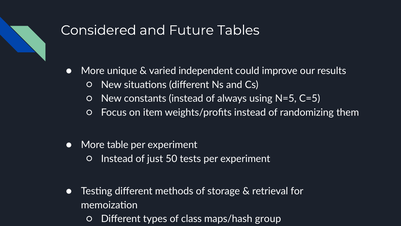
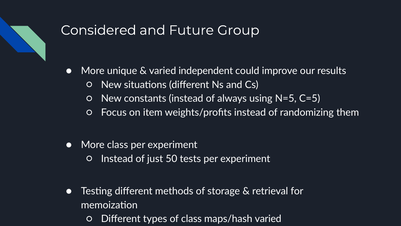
Tables: Tables -> Group (238, 30)
More table: table -> class (118, 145)
maps/hash group: group -> varied (268, 219)
